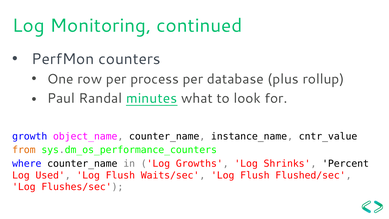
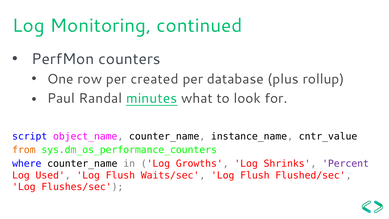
process: process -> created (154, 79)
growth: growth -> script (30, 136)
Percent colour: black -> purple (346, 163)
